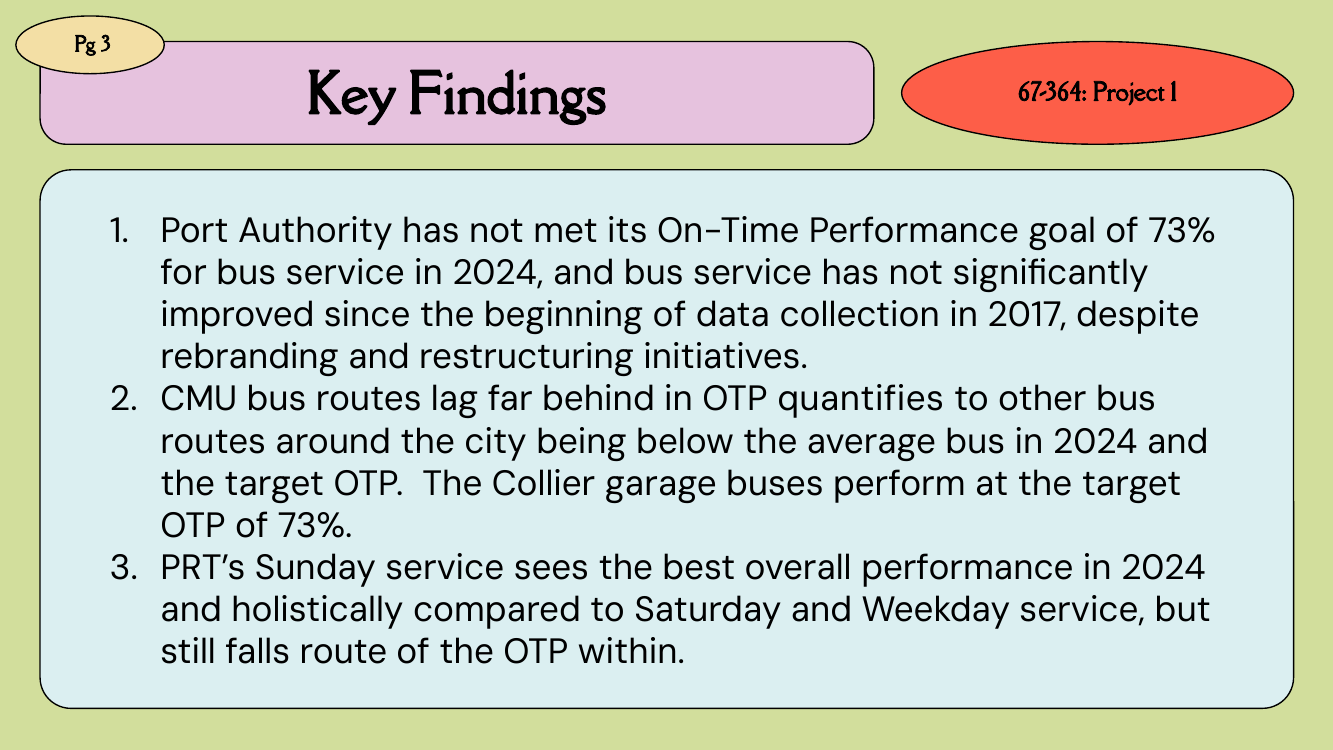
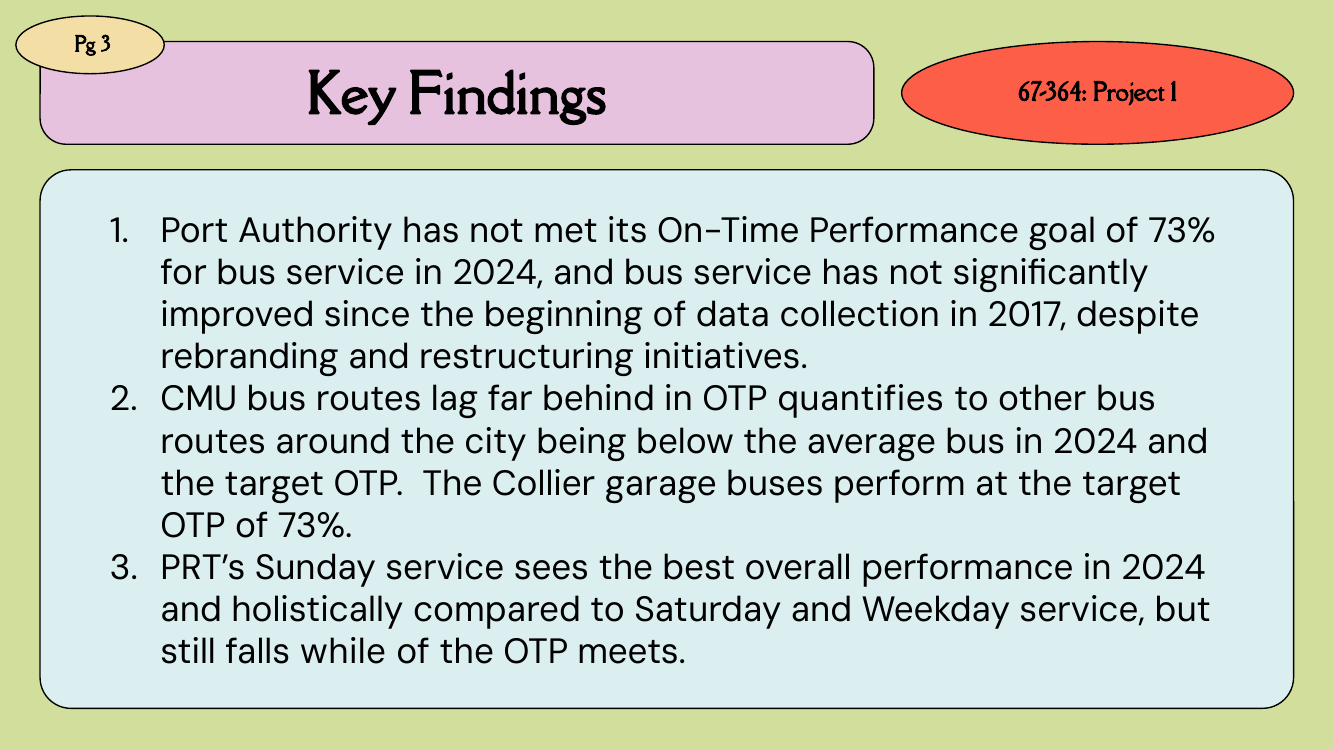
route: route -> while (343, 652)
within: within -> meets (632, 652)
